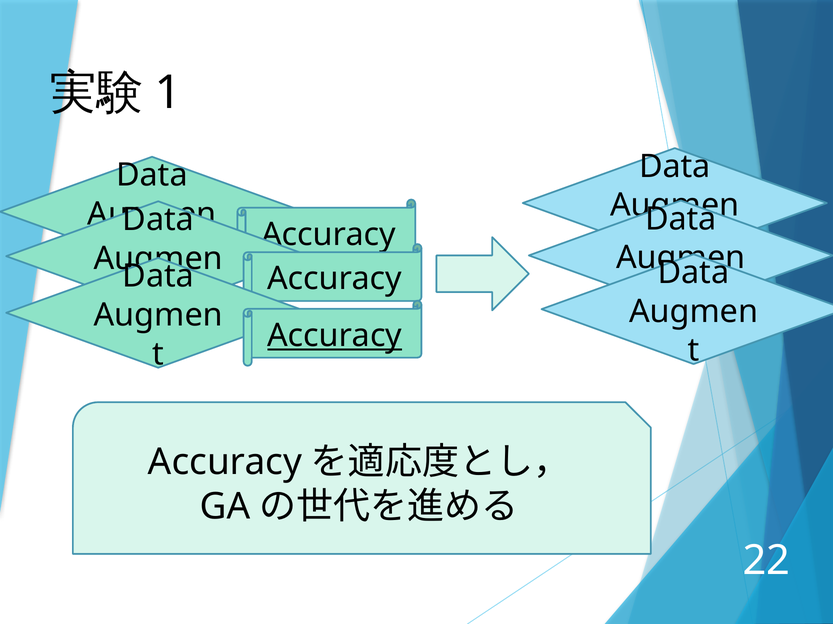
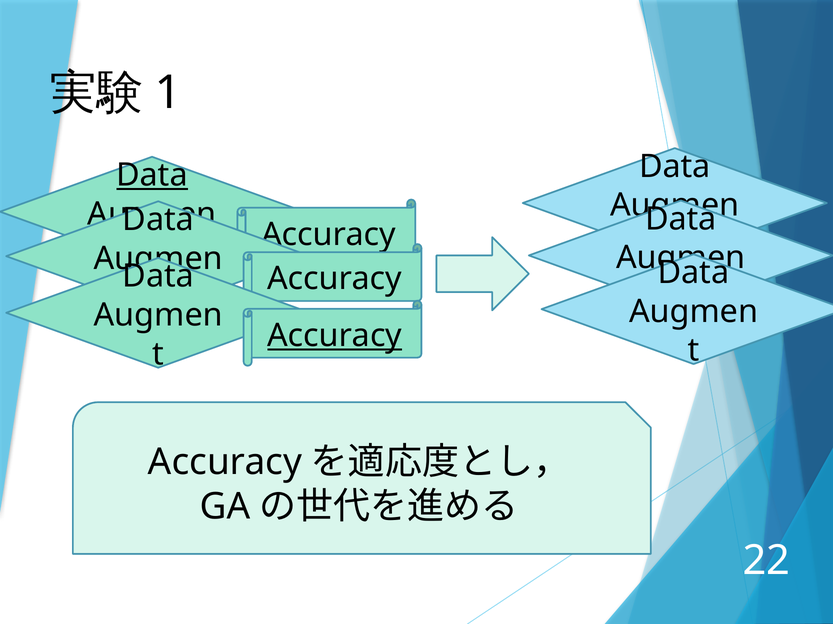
Data underline: none -> present (152, 175)
